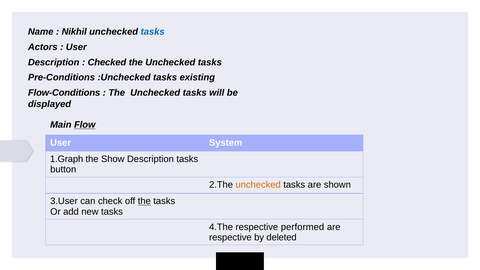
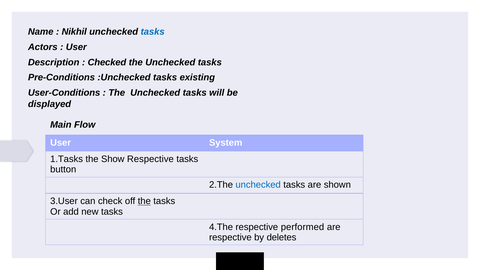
Flow-Conditions: Flow-Conditions -> User-Conditions (64, 93)
Flow underline: present -> none (85, 125)
1.Graph: 1.Graph -> 1.Tasks (67, 159)
Show Description: Description -> Respective (150, 159)
unchecked colour: orange -> blue (258, 185)
deleted: deleted -> deletes (282, 237)
